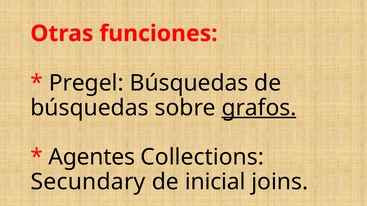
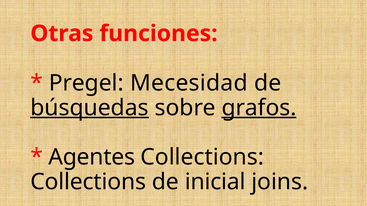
Pregel Búsquedas: Búsquedas -> Mecesidad (189, 83)
búsquedas underline: none -> present (89, 108)
Secundary: Secundary -> Collections (88, 182)
